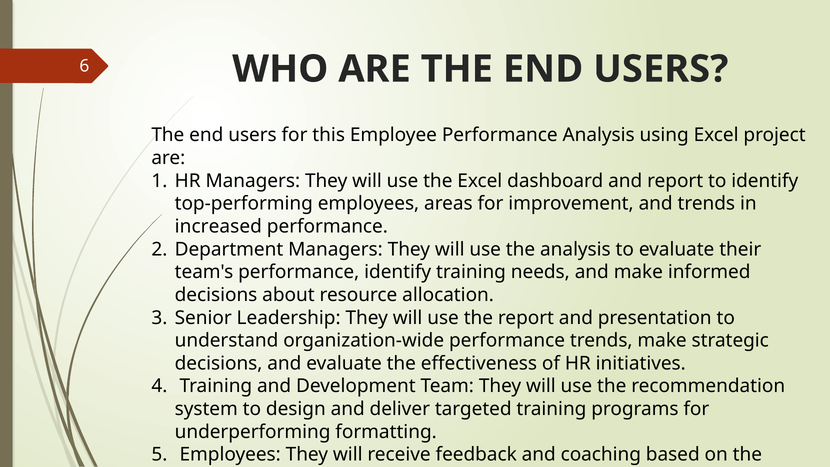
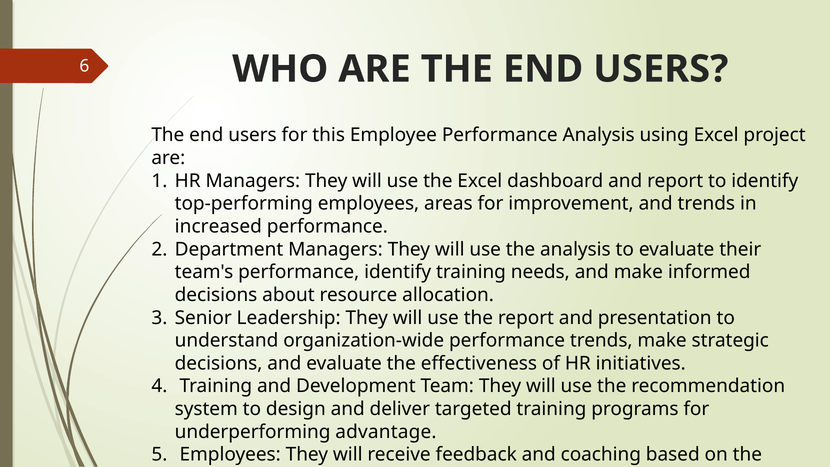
formatting: formatting -> advantage (386, 432)
